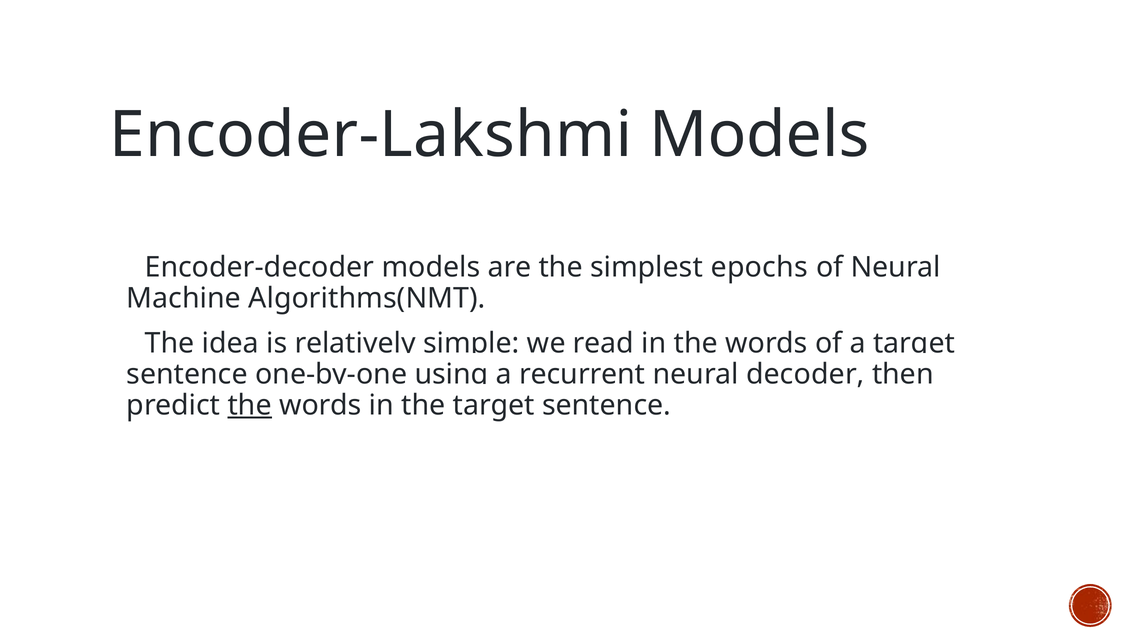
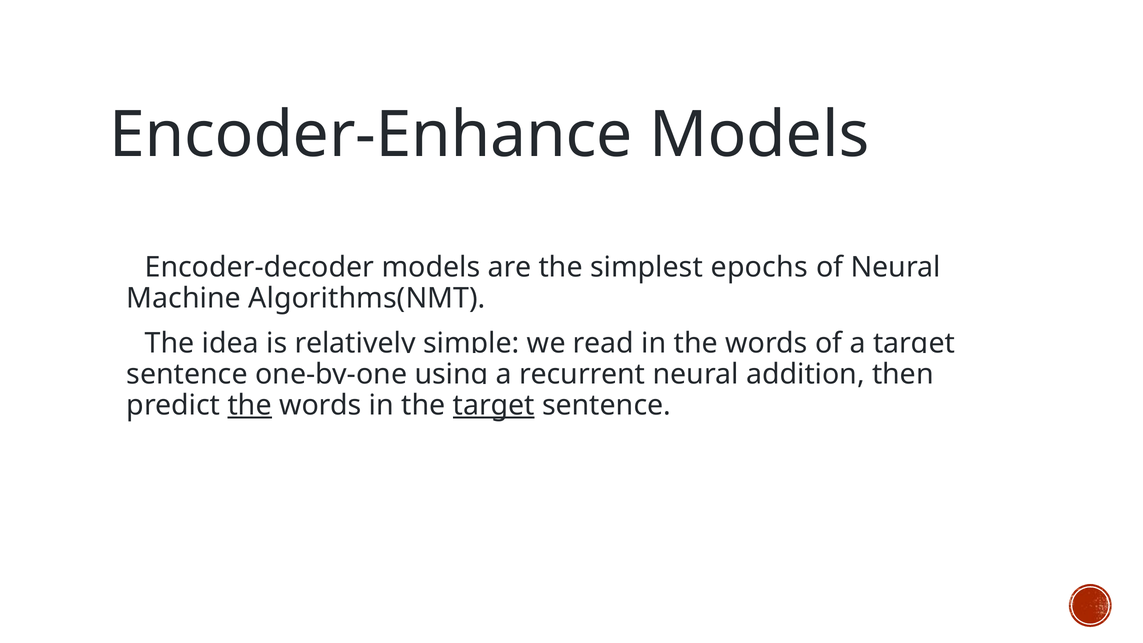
Encoder-Lakshmi: Encoder-Lakshmi -> Encoder-Enhance (371, 135)
decoder: decoder -> addition (805, 374)
target underline: none -> present (494, 405)
